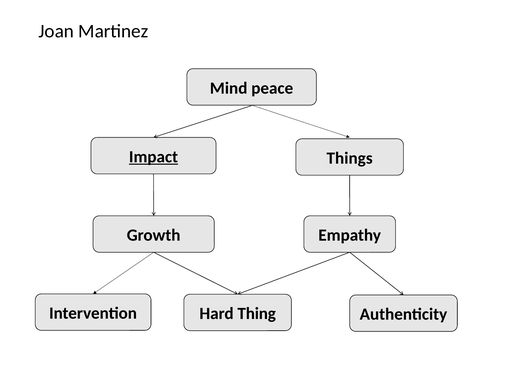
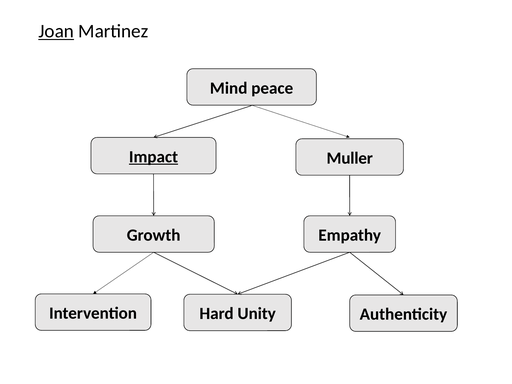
Joan underline: none -> present (56, 31)
Things: Things -> Muller (350, 158)
Thing: Thing -> Unity (257, 314)
